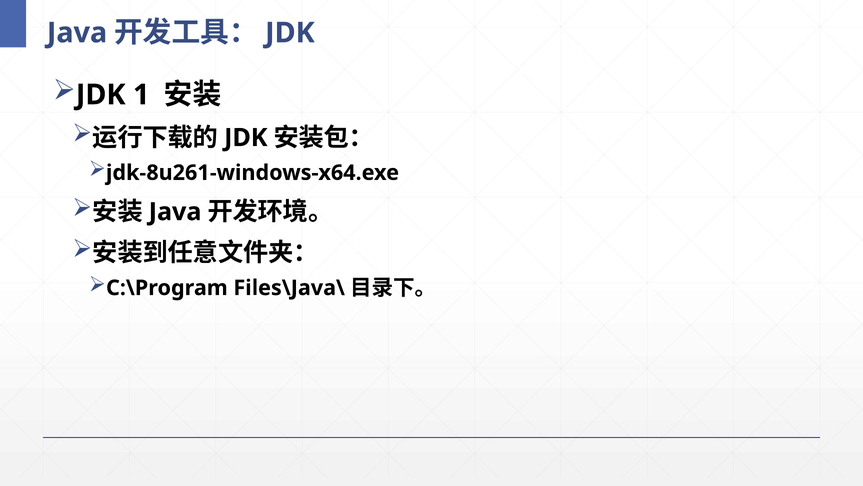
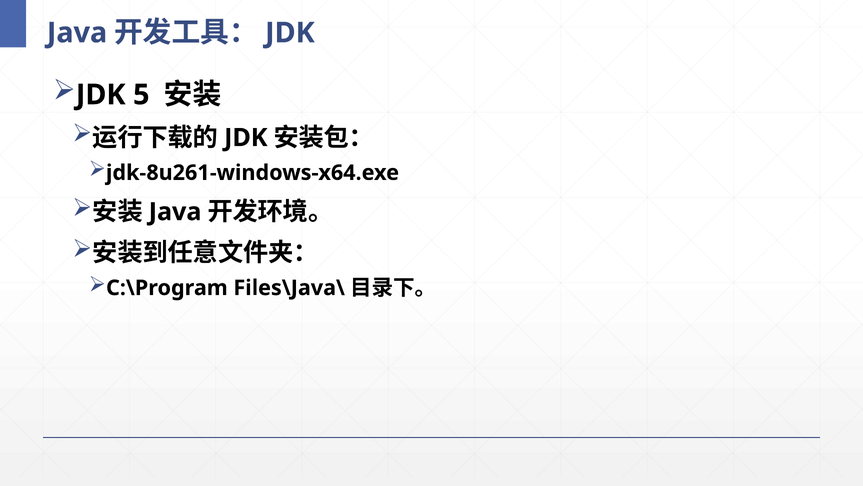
1: 1 -> 5 (141, 95)
